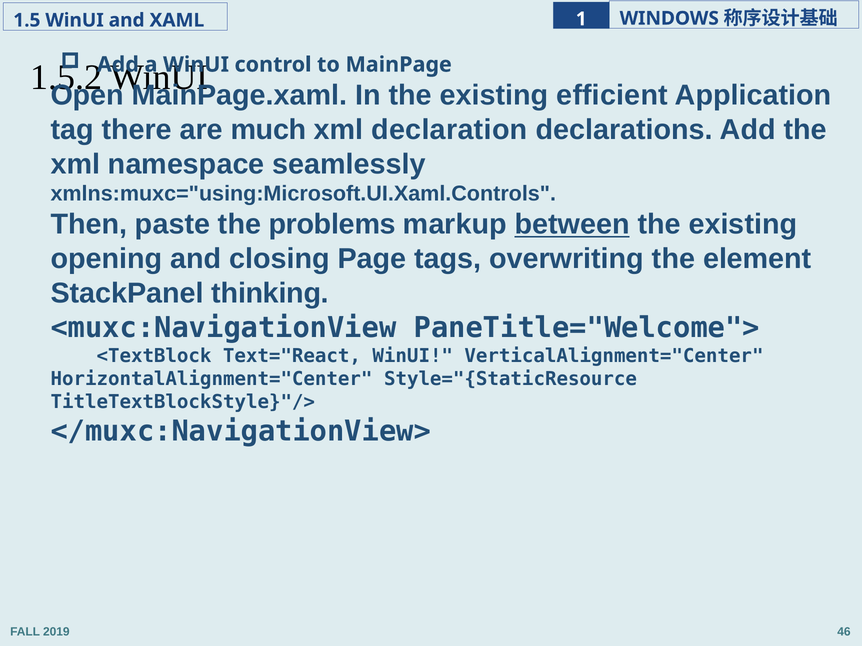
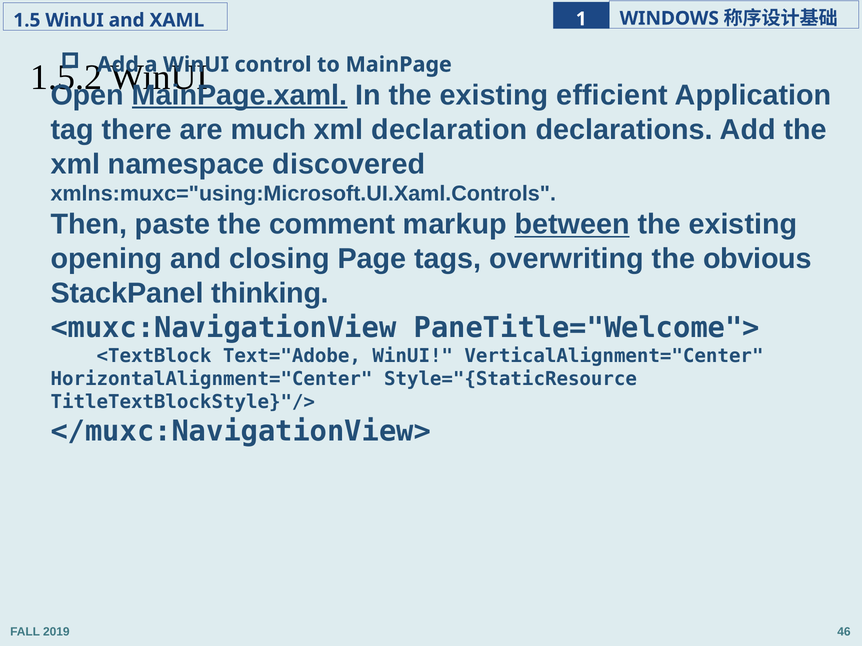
MainPage.xaml underline: none -> present (240, 95)
seamlessly: seamlessly -> discovered (349, 164)
problems: problems -> comment (332, 225)
element: element -> obvious (757, 259)
Text="React: Text="React -> Text="Adobe (292, 356)
